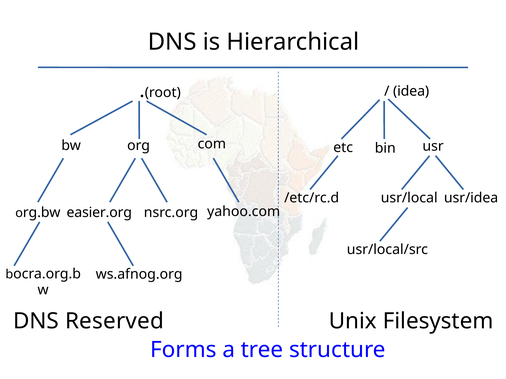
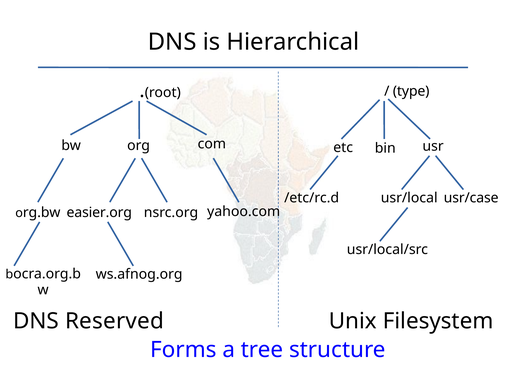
idea: idea -> type (411, 91)
usr/idea: usr/idea -> usr/case (471, 198)
